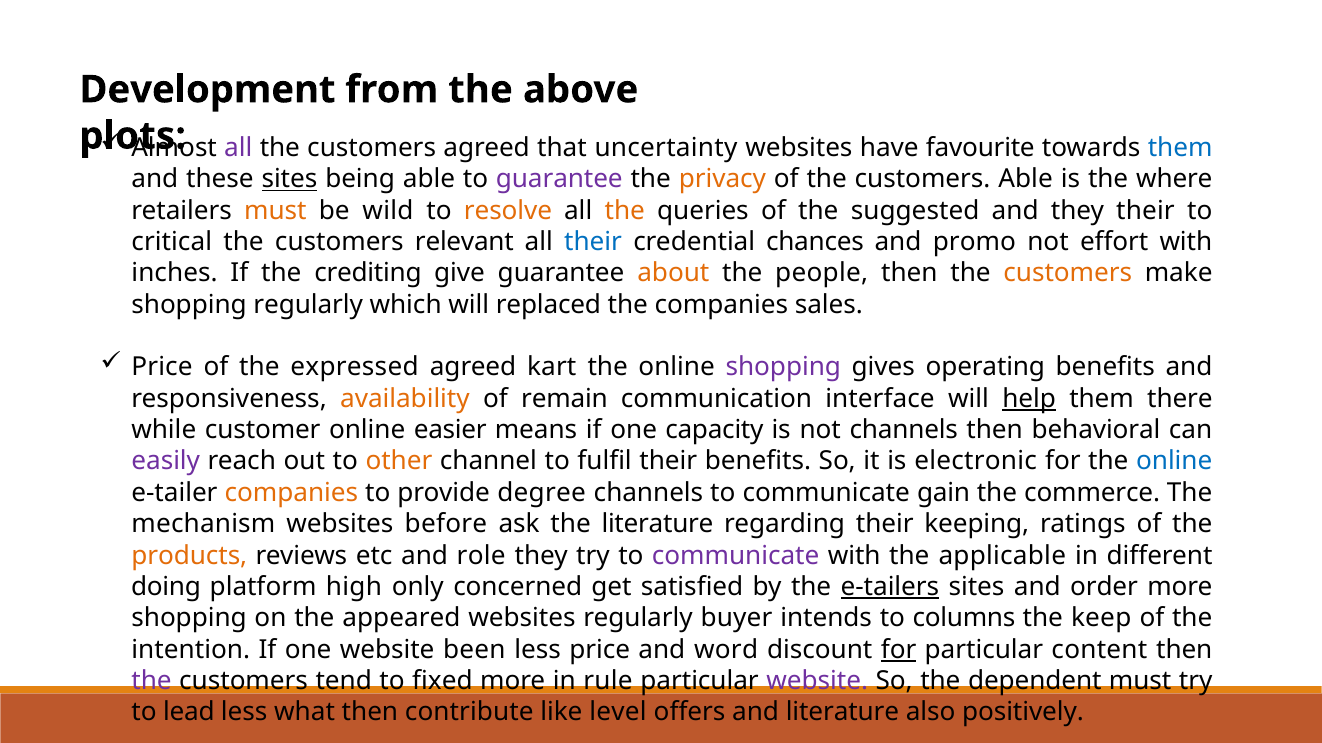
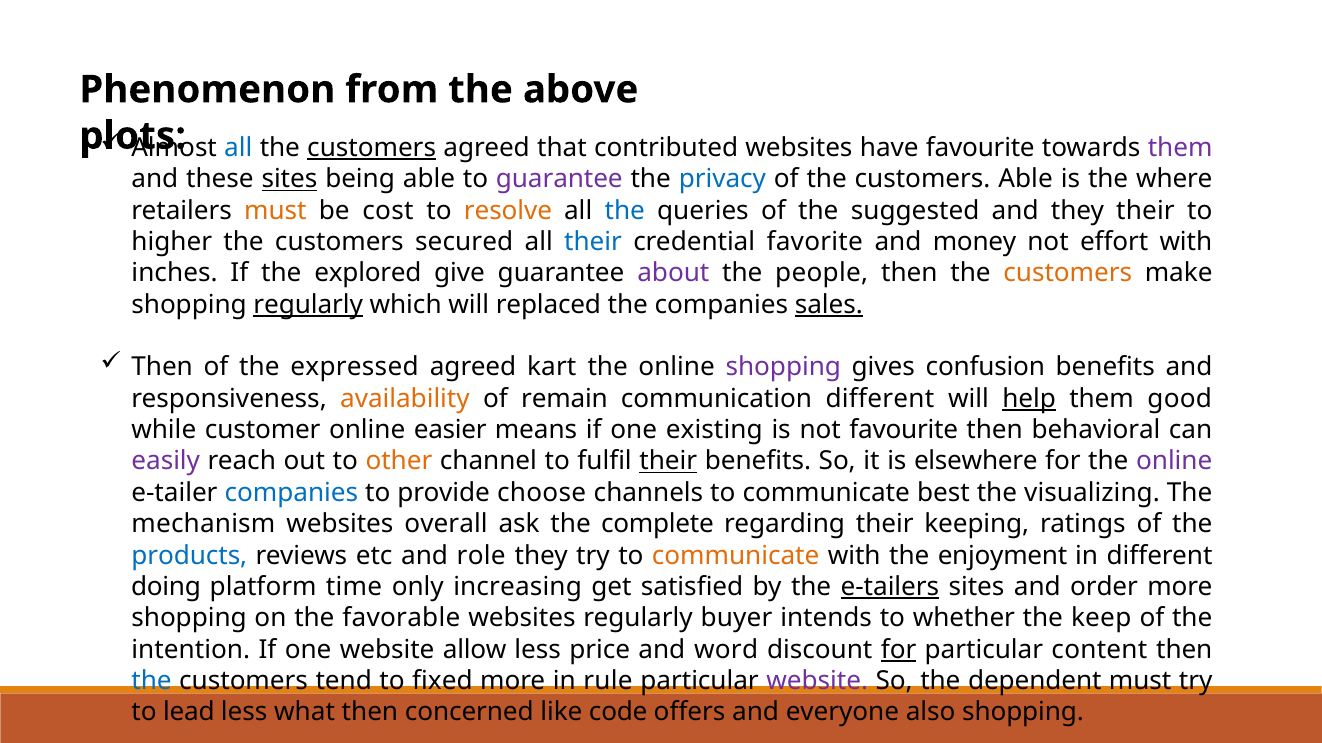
Development: Development -> Phenomenon (207, 90)
all colour: purple -> blue (238, 148)
customers underline: none -> present (372, 148)
uncertainty: uncertainty -> contributed (666, 148)
them colour: blue -> purple (1180, 148)
privacy colour: orange -> blue (722, 179)
wild: wild -> cost (388, 211)
the colour: orange -> blue (625, 211)
critical: critical -> higher (172, 242)
relevant: relevant -> secured (464, 242)
chances: chances -> favorite (815, 242)
promo: promo -> money (975, 242)
crediting: crediting -> explored (368, 273)
about colour: orange -> purple (673, 273)
regularly underline: none -> present (308, 305)
sales underline: none -> present (829, 305)
Price: Price -> Then (162, 368)
operating: operating -> confusion (985, 368)
communication interface: interface -> different (880, 399)
there: there -> good (1180, 399)
capacity: capacity -> existing (714, 430)
not channels: channels -> favourite (904, 430)
their underline: none -> present (668, 462)
electronic: electronic -> elsewhere (976, 462)
online colour: blue -> purple (1174, 462)
companies colour: orange -> blue (291, 493)
degree: degree -> choose (542, 493)
gain: gain -> best (943, 493)
commerce: commerce -> visualizing (1092, 493)
before: before -> overall (446, 525)
the literature: literature -> complete (658, 525)
products colour: orange -> blue (189, 556)
communicate colour: purple -> orange (736, 556)
applicable: applicable -> enjoyment (1003, 556)
high: high -> time (354, 587)
concerned: concerned -> increasing (518, 587)
appeared: appeared -> favorable (401, 619)
columns: columns -> whether (964, 619)
been: been -> allow (475, 650)
the colour: purple -> blue (152, 681)
contribute: contribute -> concerned (469, 713)
level: level -> code (618, 713)
and literature: literature -> everyone (842, 713)
also positively: positively -> shopping (1023, 713)
